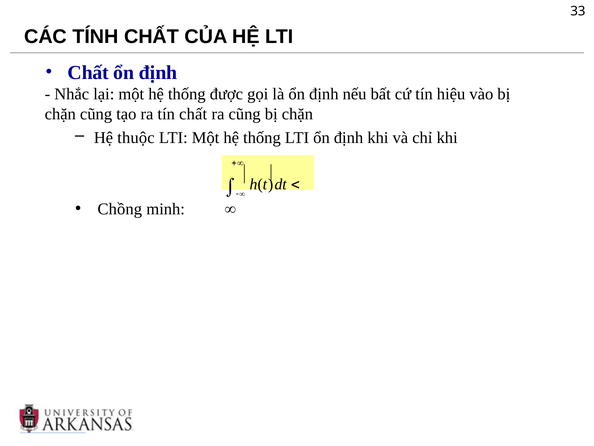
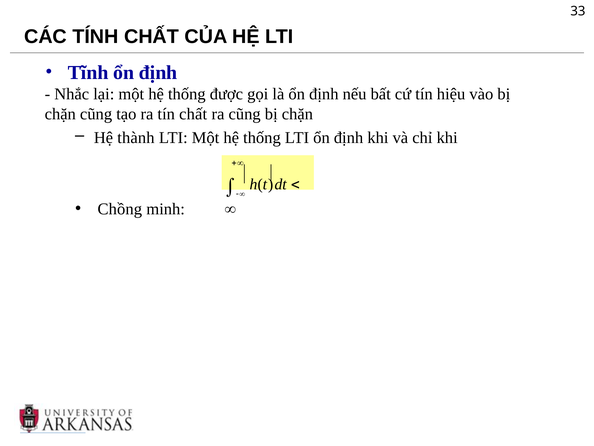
Chất: Chất -> Tĩnh (88, 72)
thuộc: thuộc -> thành (136, 138)
